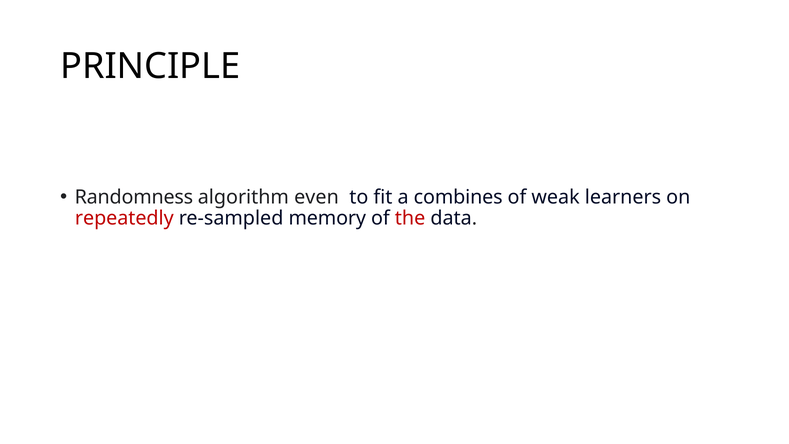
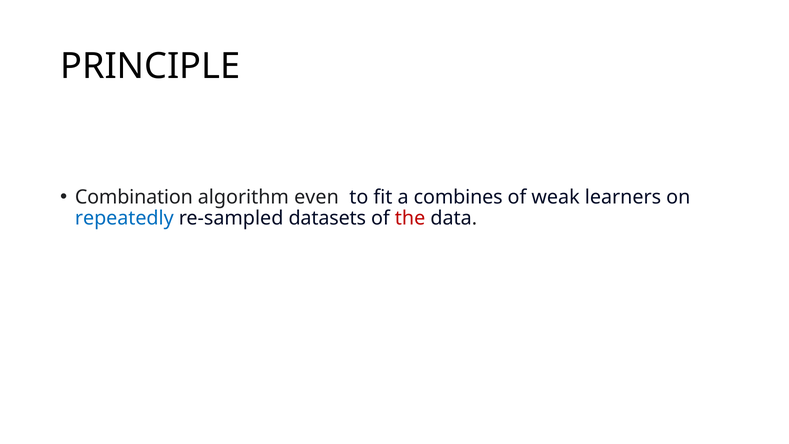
Randomness: Randomness -> Combination (134, 197)
repeatedly colour: red -> blue (124, 218)
memory: memory -> datasets (327, 218)
